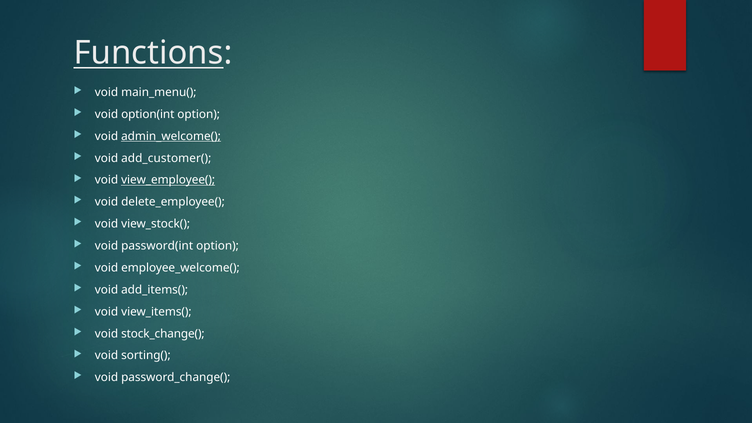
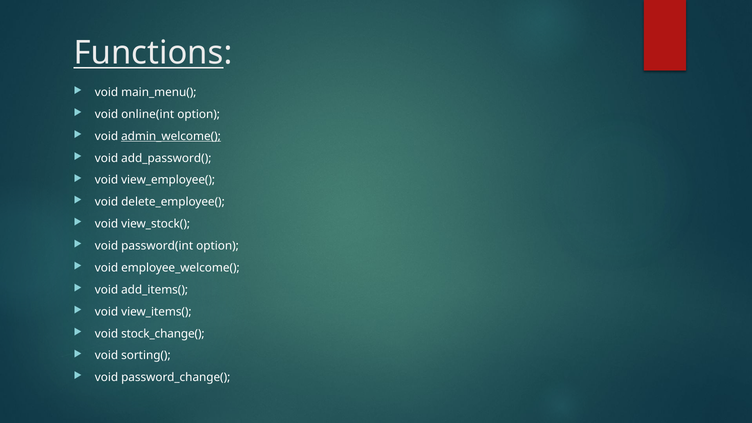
option(int: option(int -> online(int (148, 114)
add_customer(: add_customer( -> add_password( (166, 158)
view_employee( underline: present -> none (168, 180)
